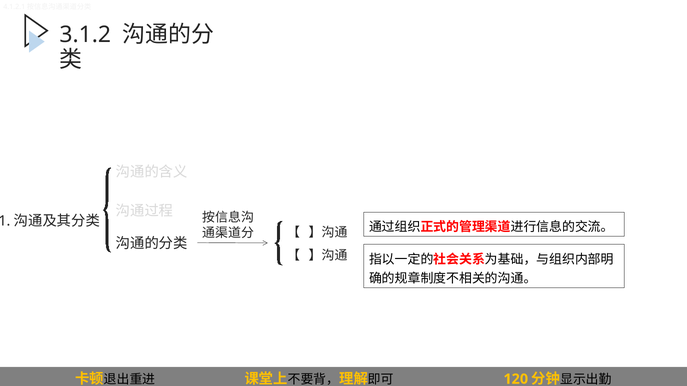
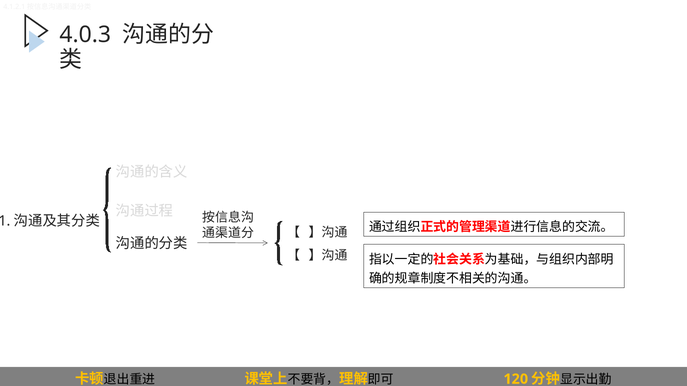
3.1.2: 3.1.2 -> 4.0.3 (85, 35)
